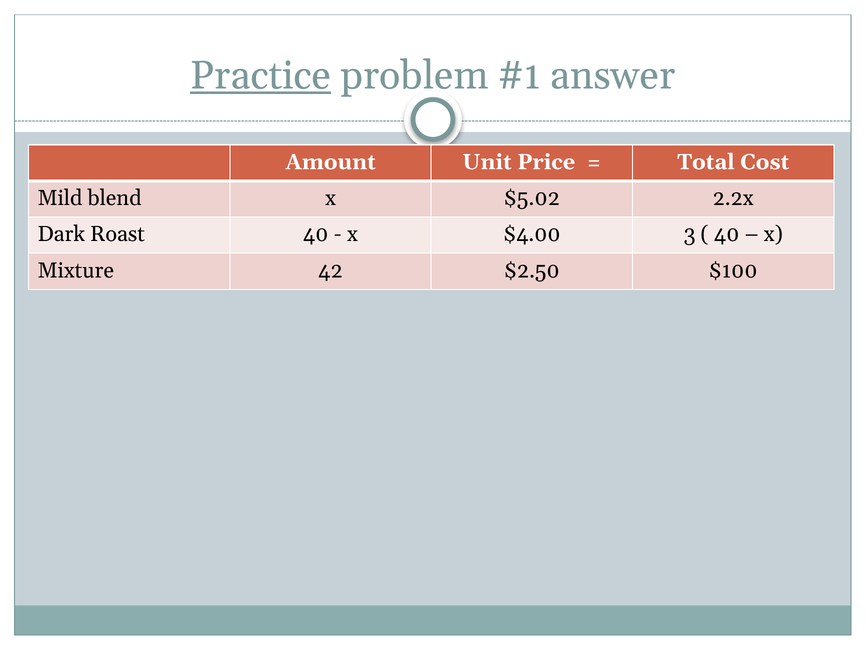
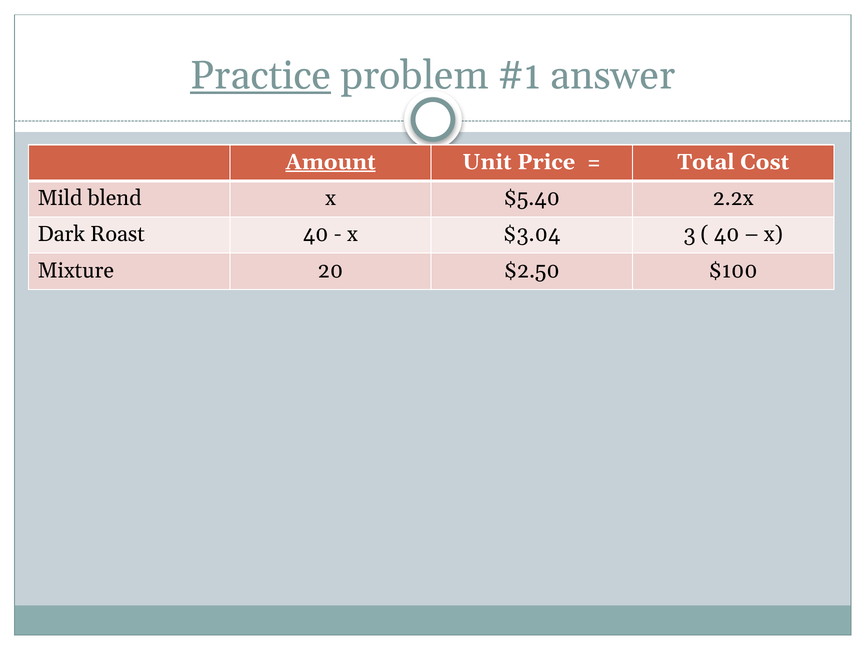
Amount underline: none -> present (331, 162)
$5.02: $5.02 -> $5.40 (532, 198)
$4.00: $4.00 -> $3.04 (532, 234)
42: 42 -> 20 (331, 270)
